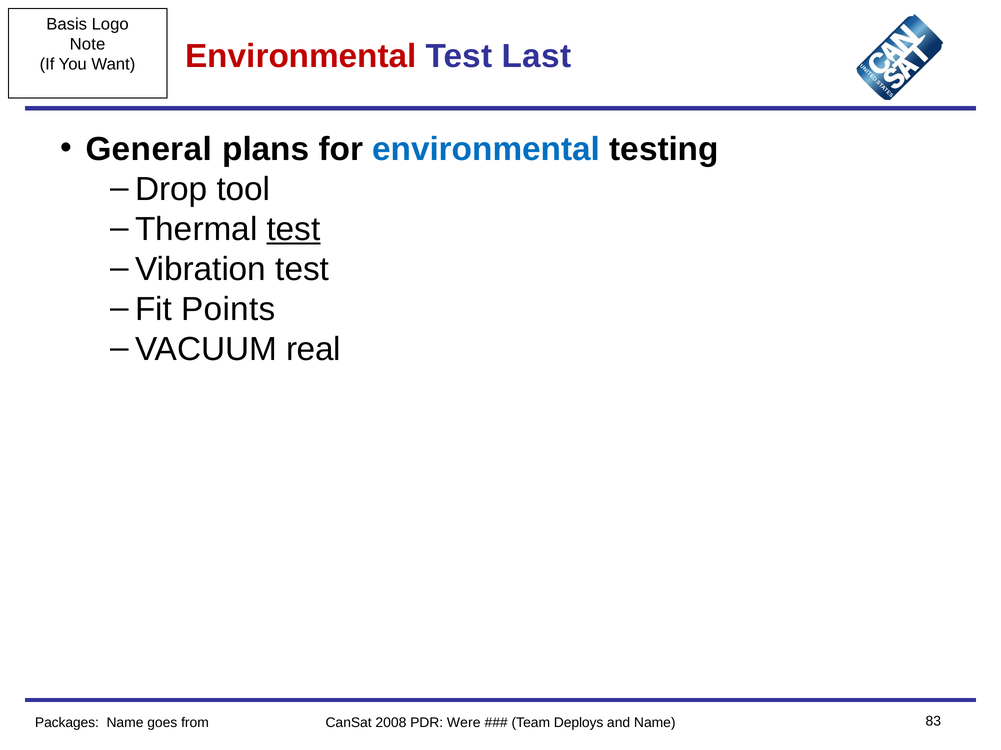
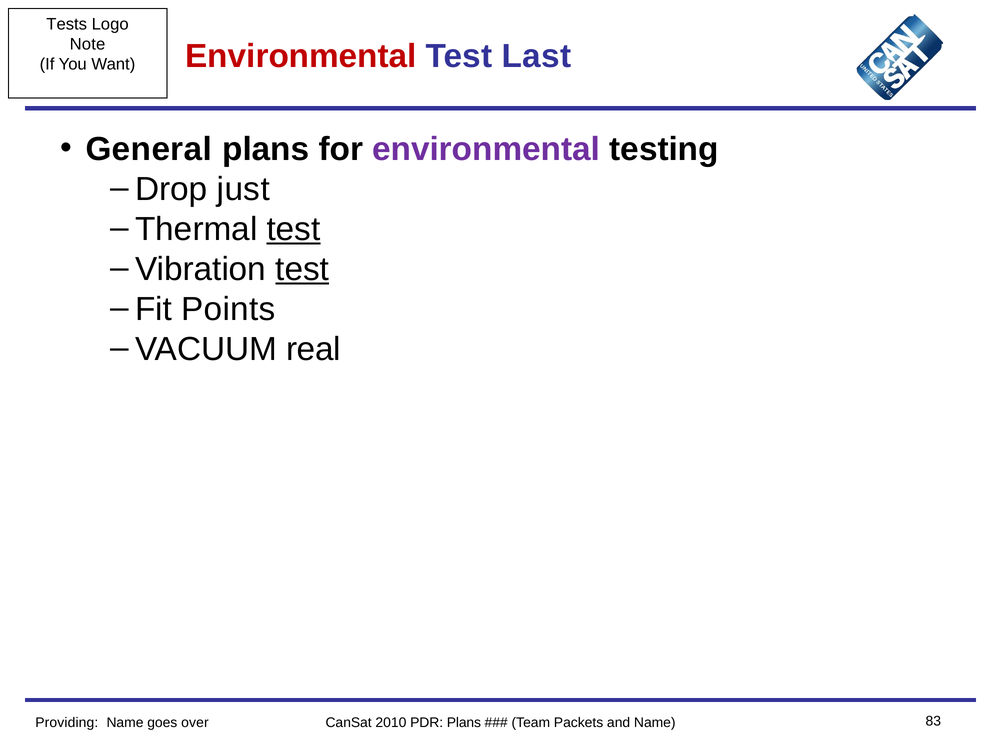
Basis: Basis -> Tests (67, 24)
environmental colour: blue -> purple (486, 149)
tool: tool -> just (243, 189)
test underline: none -> present (302, 269)
Packages: Packages -> Providing (67, 723)
from: from -> over (195, 723)
2008: 2008 -> 2010 (391, 723)
PDR Were: Were -> Plans (464, 723)
Deploys: Deploys -> Packets (579, 723)
